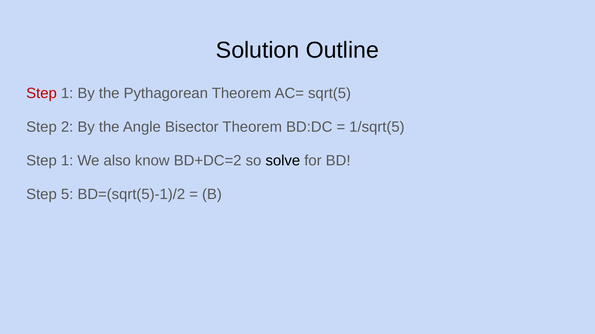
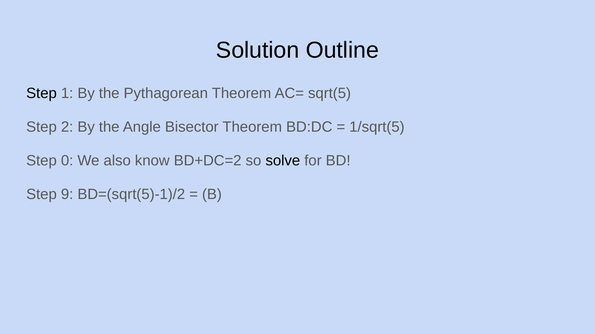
Step colour: red -> black (42, 94)
1: 1 -> 0 (67, 161)
5: 5 -> 9 (67, 195)
